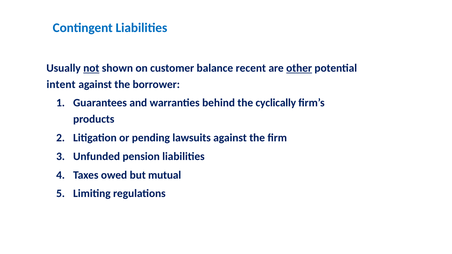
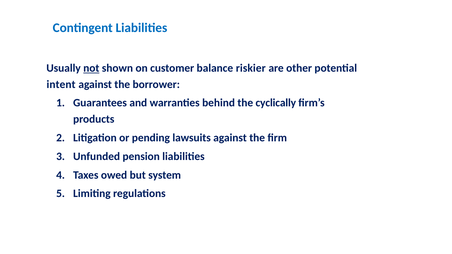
recent: recent -> riskier (251, 68)
other underline: present -> none (299, 68)
mutual: mutual -> system (165, 175)
